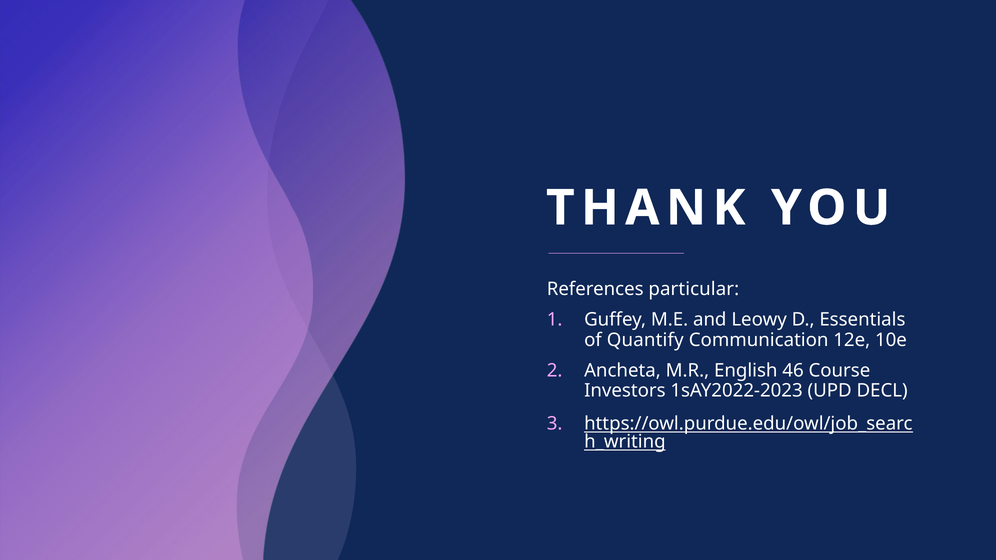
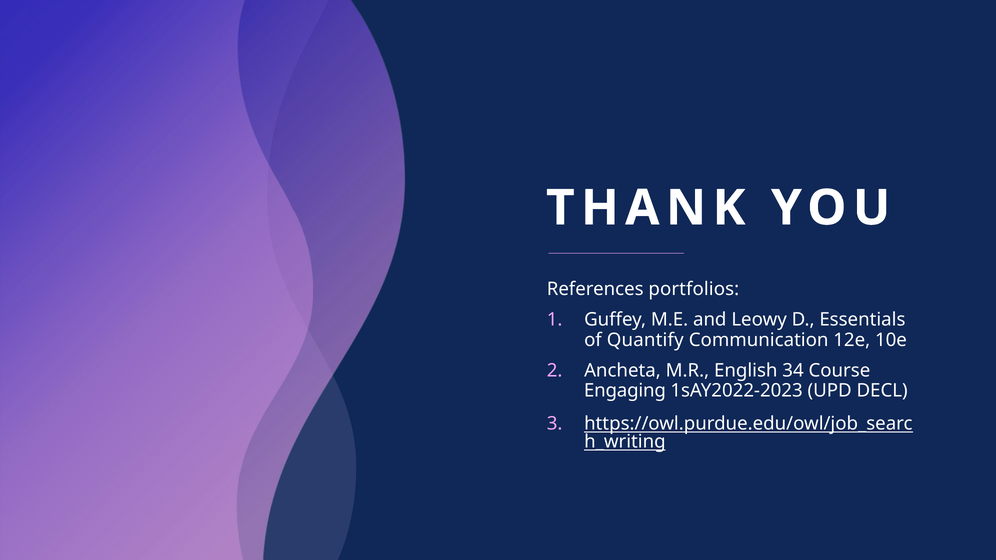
particular: particular -> portfolios (694, 289)
46: 46 -> 34 (793, 371)
Investors: Investors -> Engaging (625, 391)
